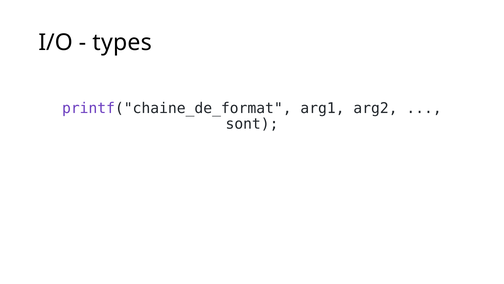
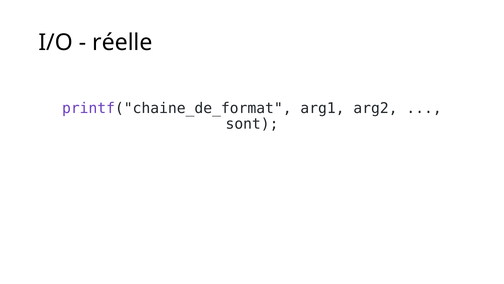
types: types -> réelle (122, 42)
